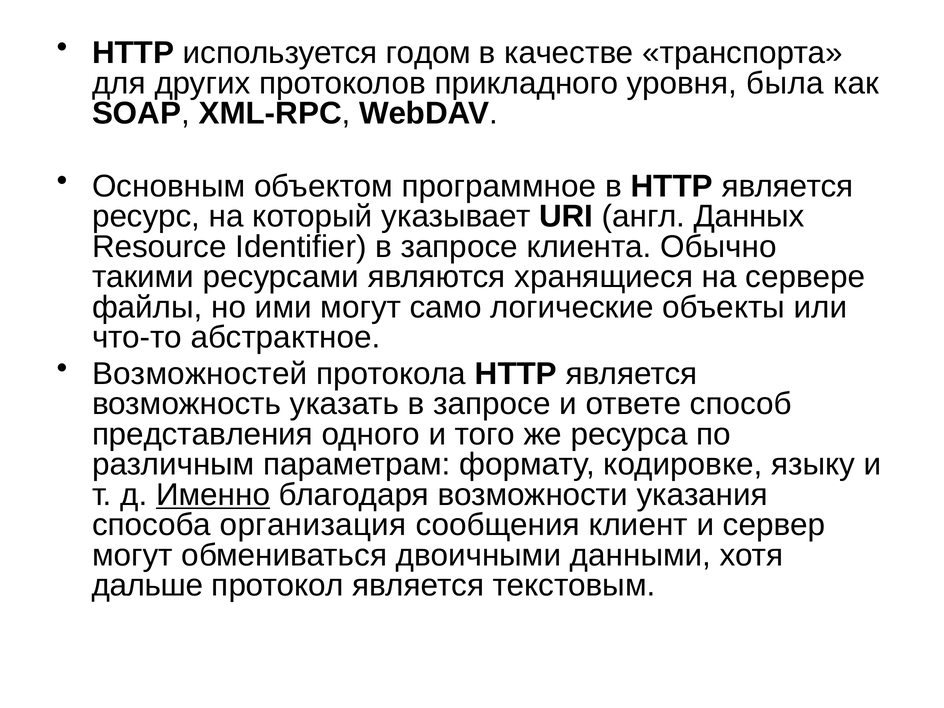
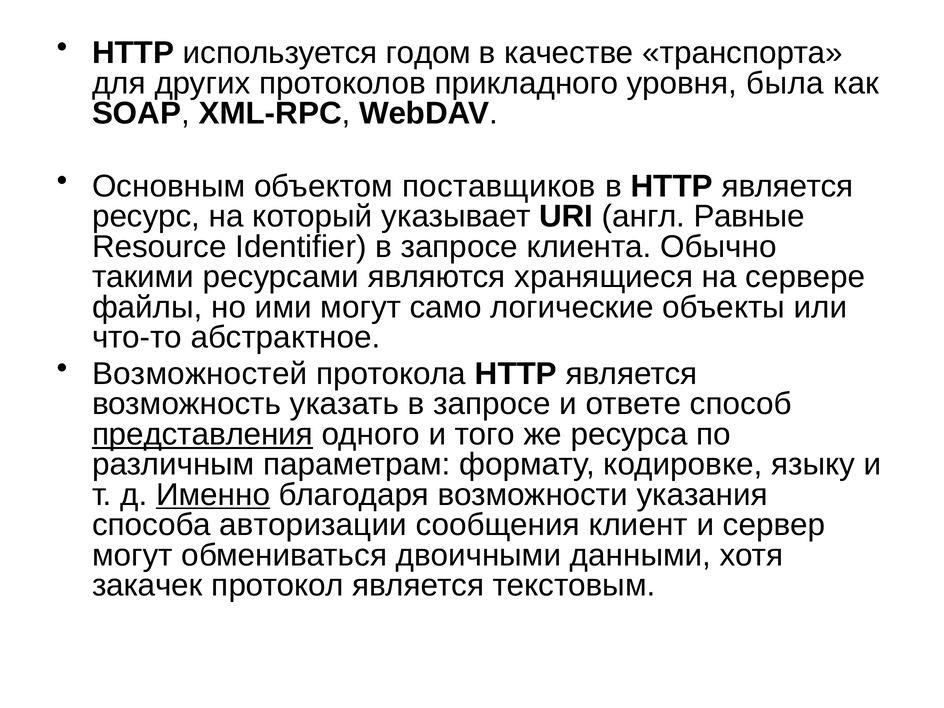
программное: программное -> поставщиков (499, 186)
Данных: Данных -> Равные (749, 217)
представления underline: none -> present (202, 434)
организация: организация -> авторизации (313, 525)
дальше: дальше -> закачек (147, 585)
